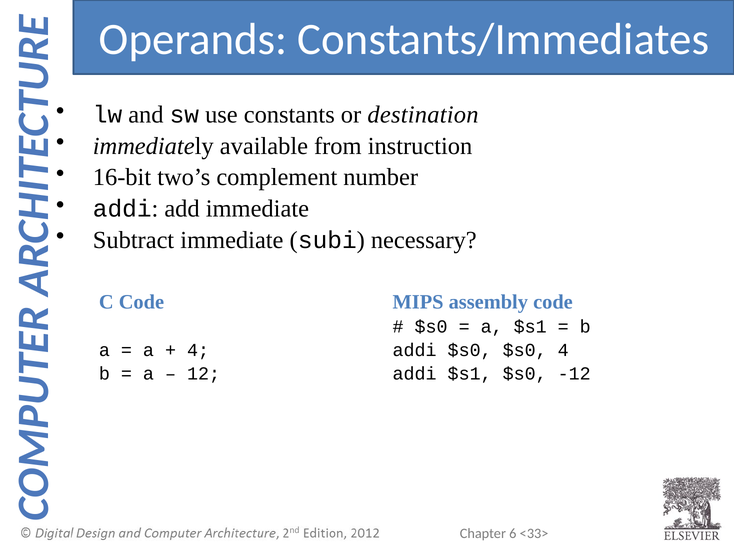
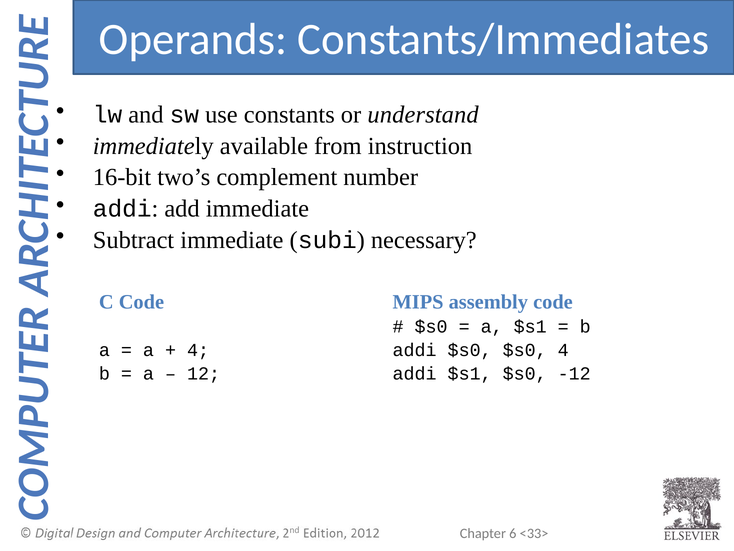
destination: destination -> understand (423, 115)
